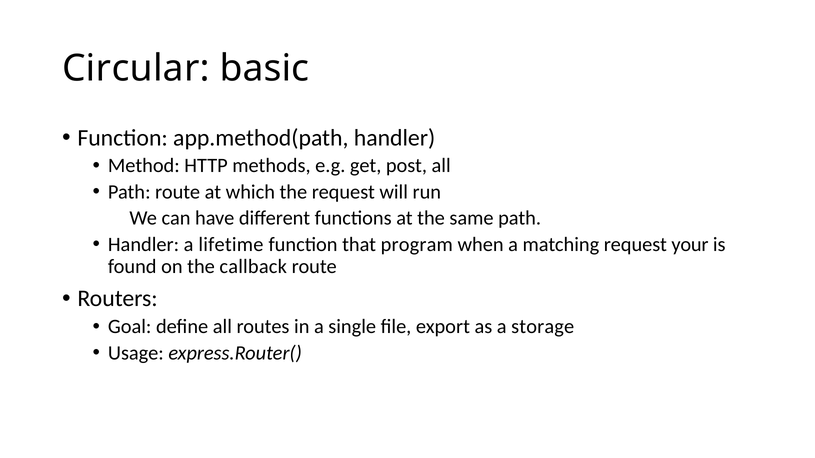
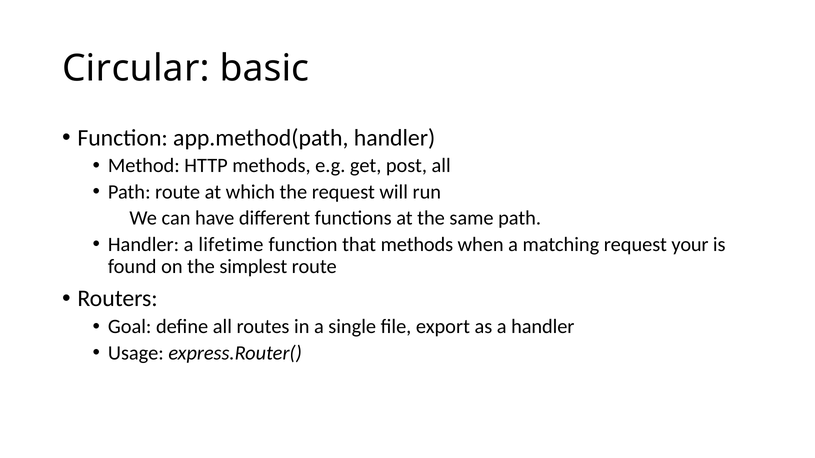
that program: program -> methods (417, 245)
callback: callback -> simplest (253, 267)
a storage: storage -> handler (543, 327)
